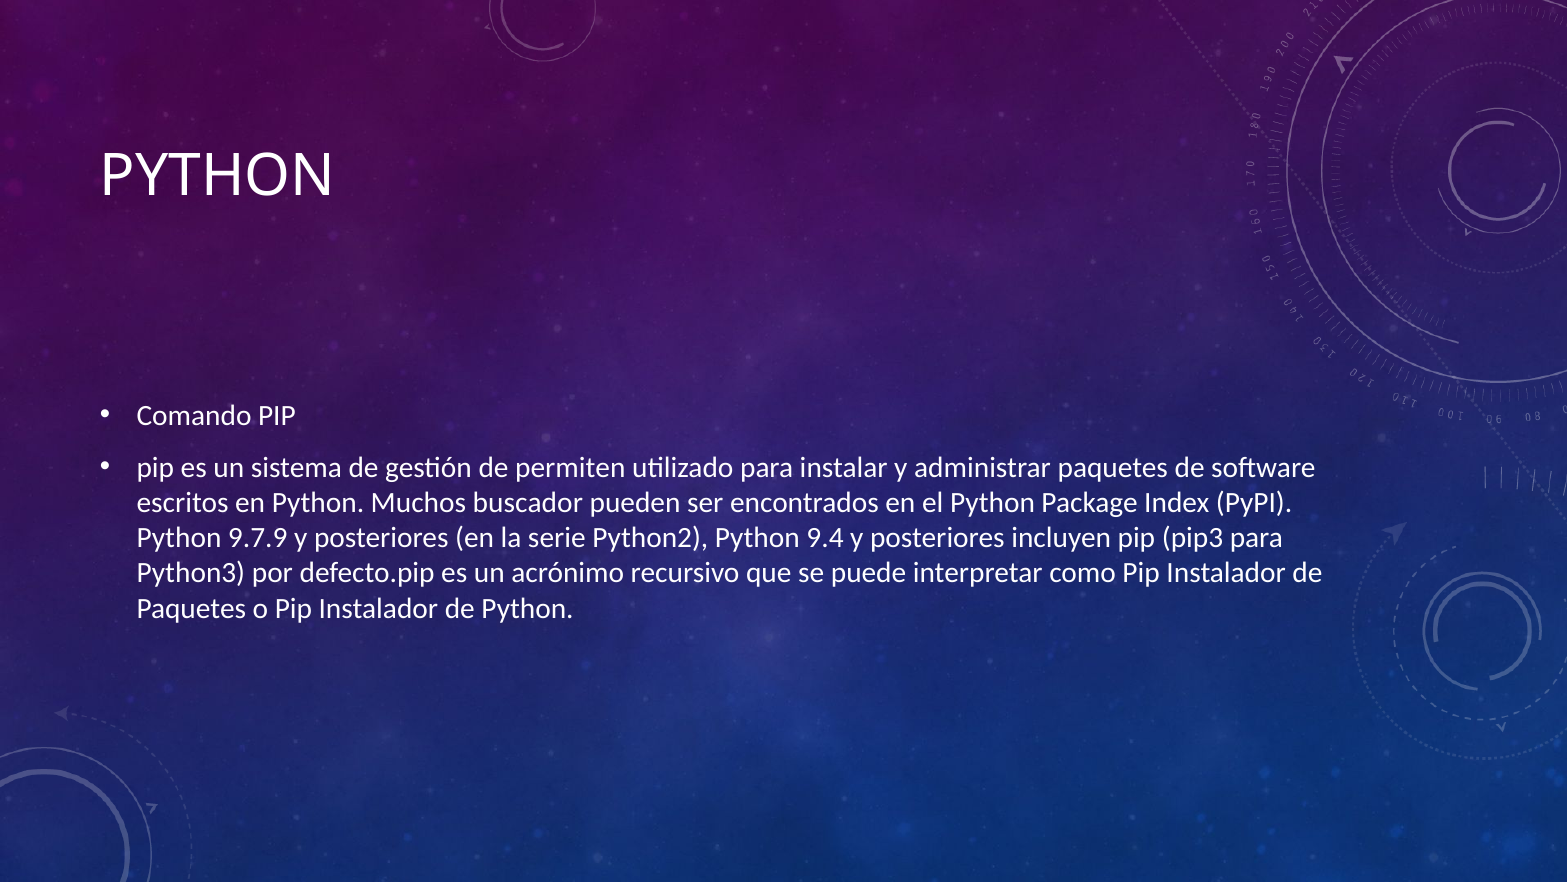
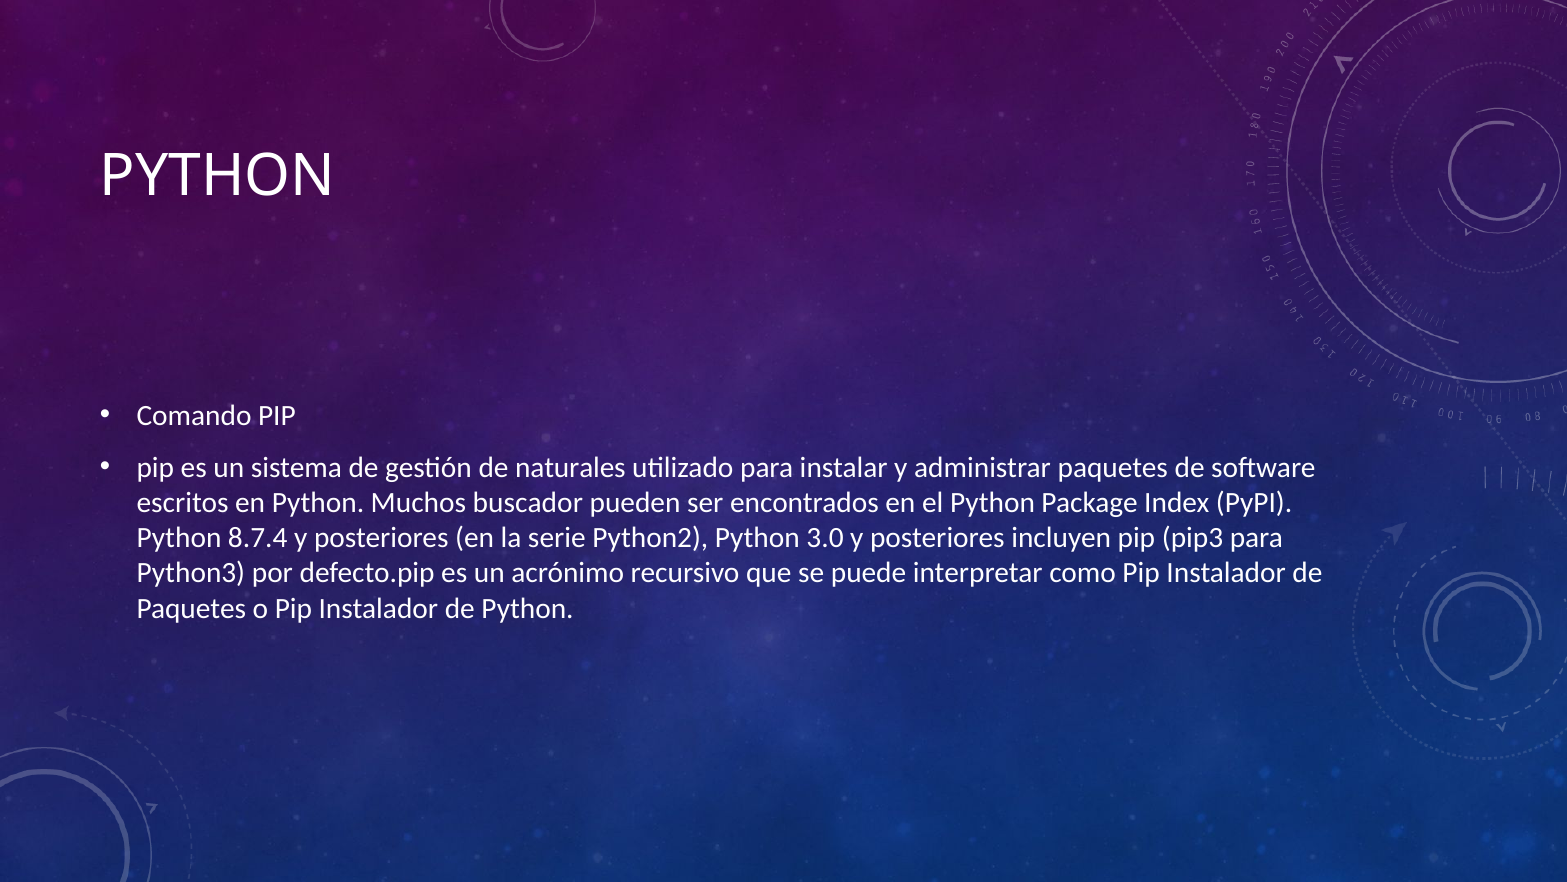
permiten: permiten -> naturales (570, 467)
9.7.9: 9.7.9 -> 8.7.4 (258, 538)
9.4: 9.4 -> 3.0 (825, 538)
